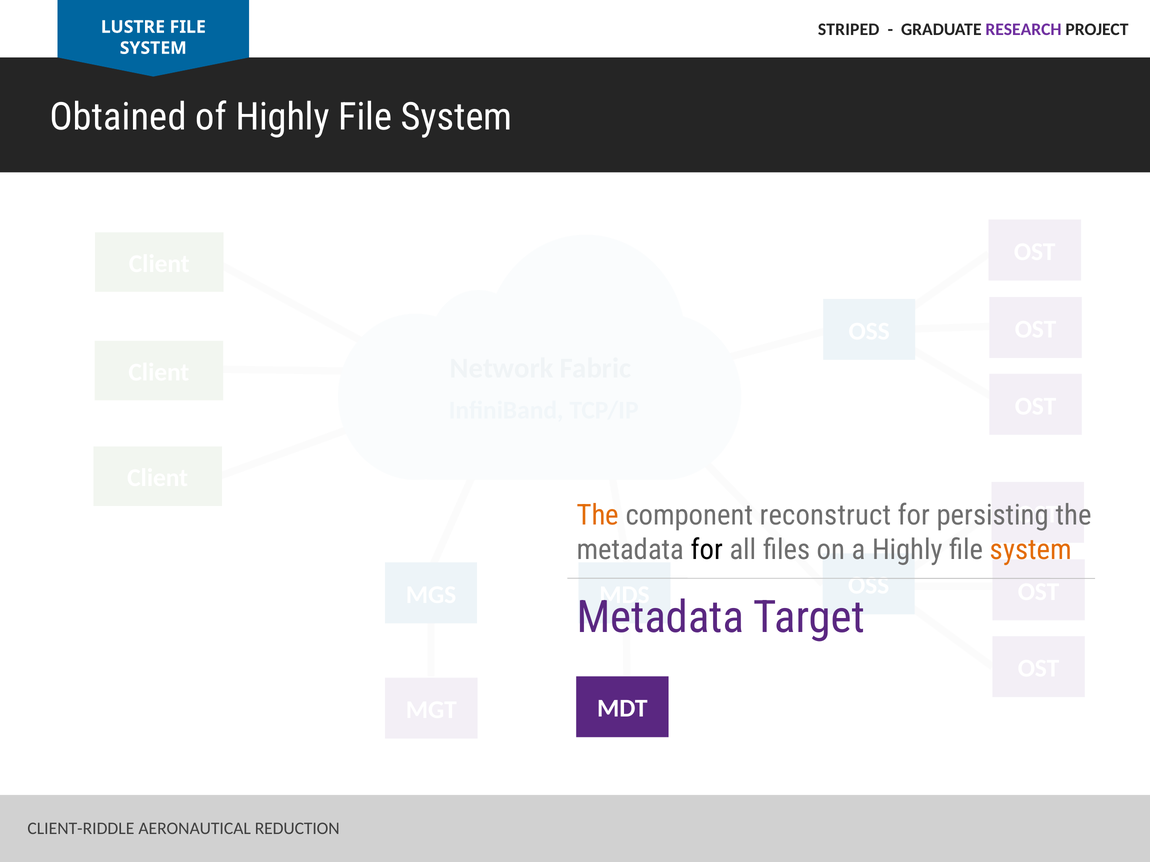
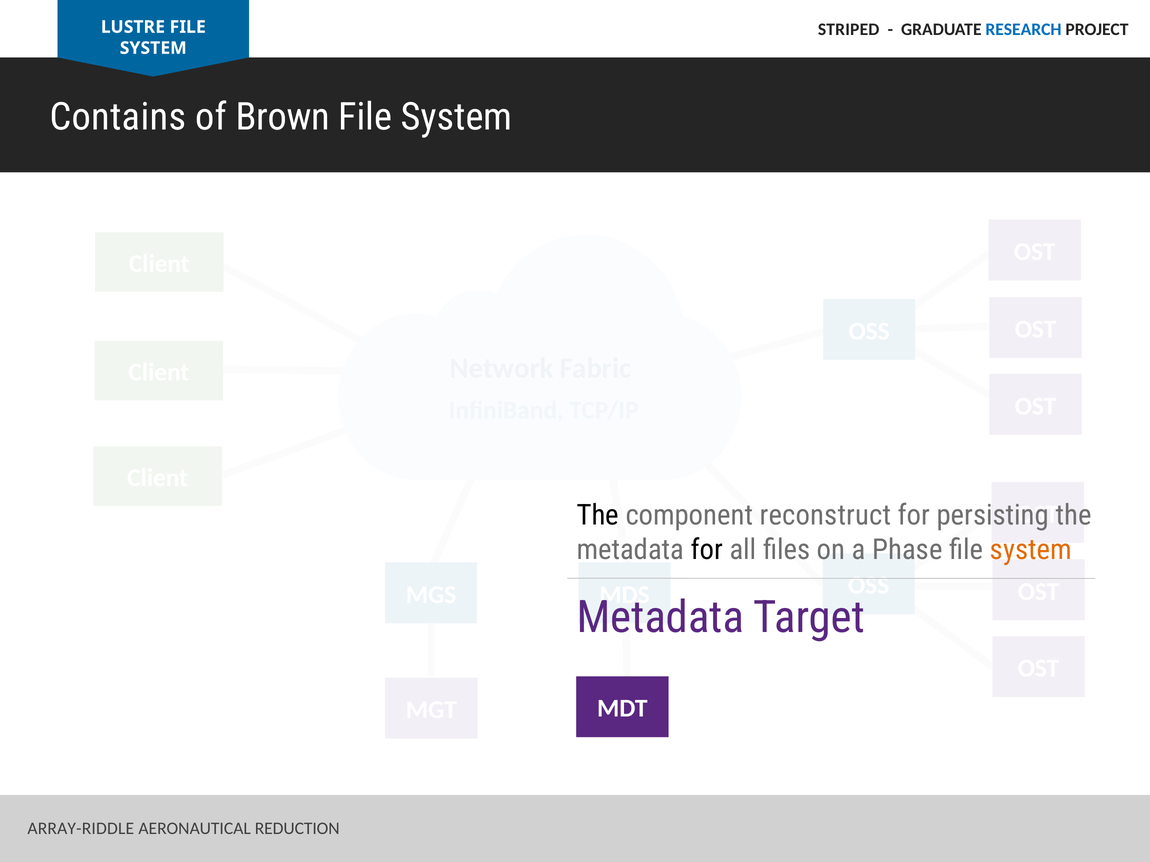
RESEARCH colour: purple -> blue (1023, 30)
Obtained: Obtained -> Contains (118, 117)
of Highly: Highly -> Brown (283, 117)
The colour: orange -> black (598, 516)
a Highly: Highly -> Phase (907, 550)
CLIENT-RIDDLE: CLIENT-RIDDLE -> ARRAY-RIDDLE (81, 829)
